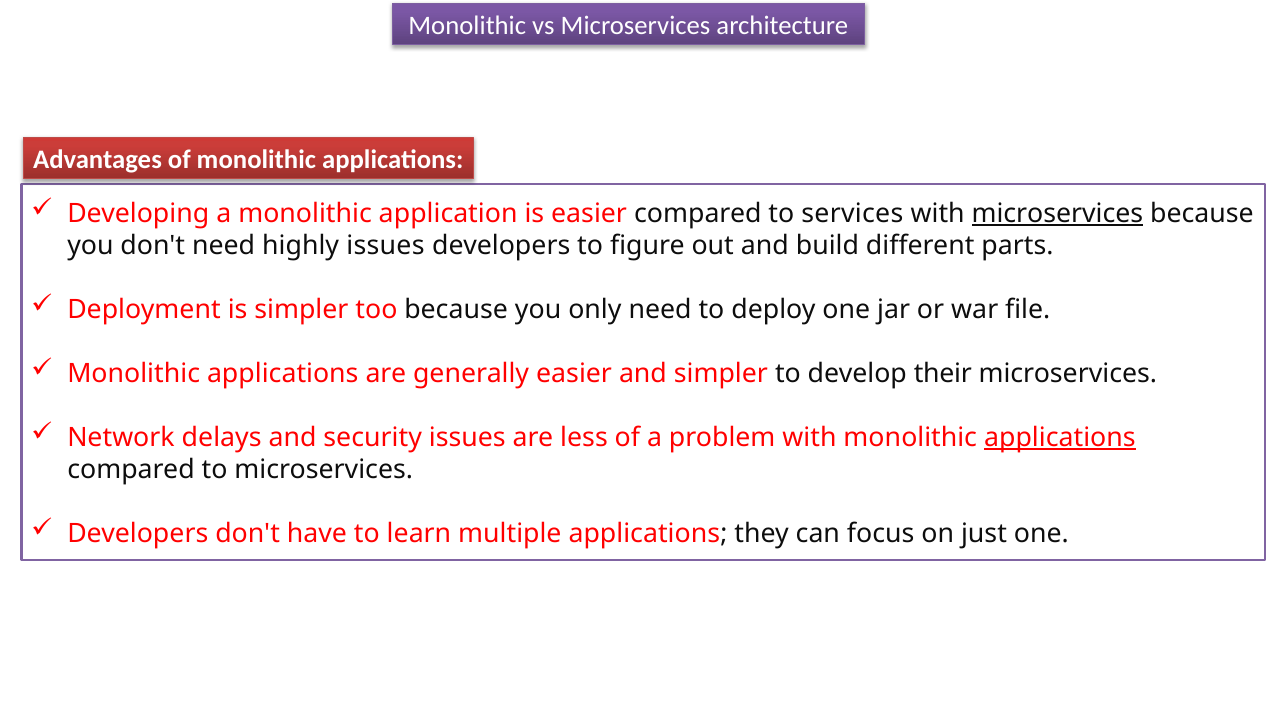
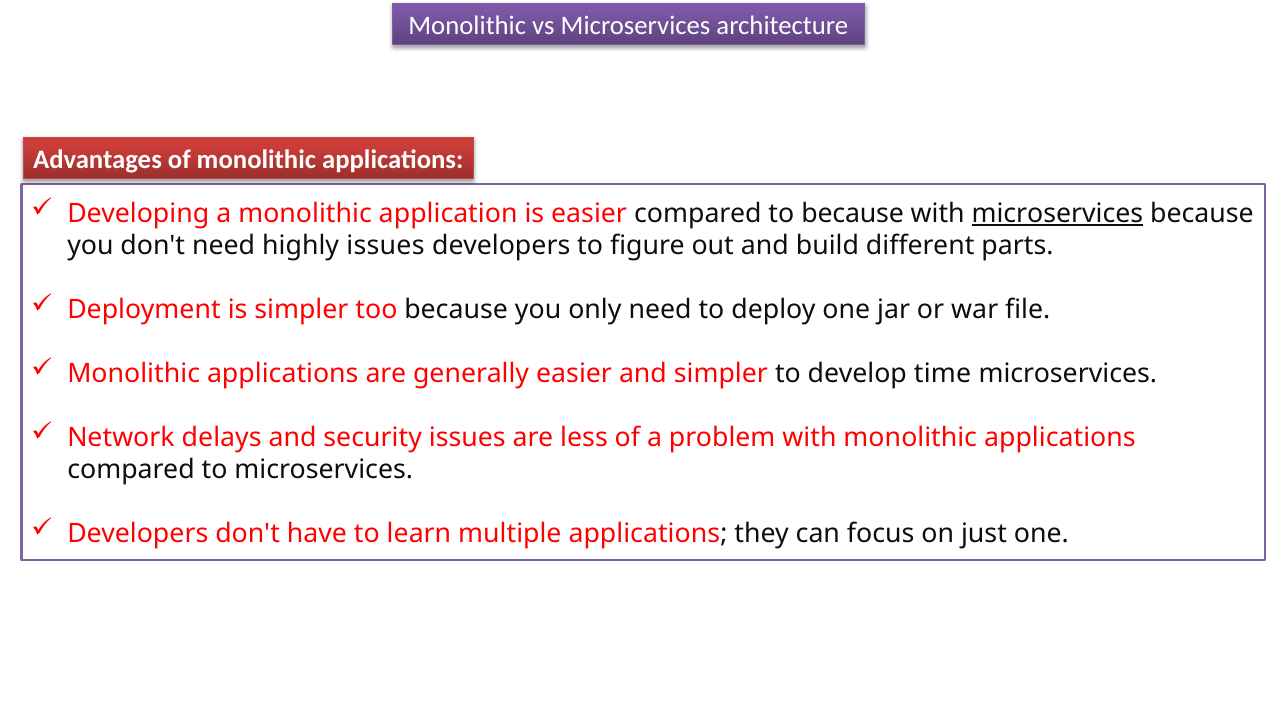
to services: services -> because (853, 214)
their: their -> time (943, 374)
applications underline: present -> none (1060, 438)
